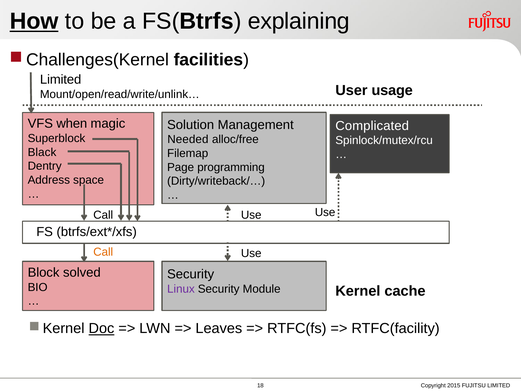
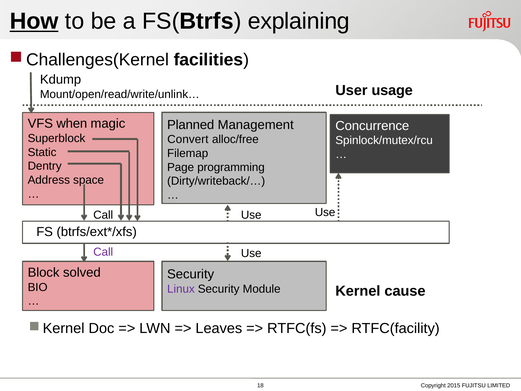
Limited: Limited -> Kdump (61, 79)
Solution: Solution -> Planned (191, 125)
Complicated: Complicated -> Concurrence (372, 126)
Needed: Needed -> Convert (188, 139)
Black: Black -> Static (42, 152)
Call colour: orange -> purple (103, 252)
cache: cache -> cause (405, 291)
Doc underline: present -> none (101, 328)
